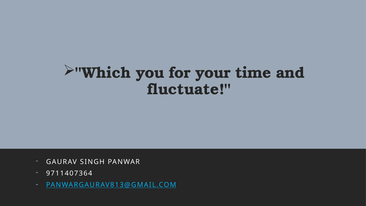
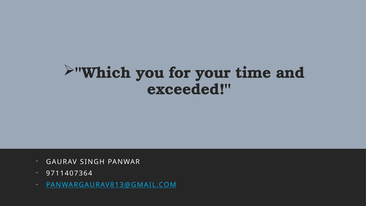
fluctuate: fluctuate -> exceeded (189, 89)
